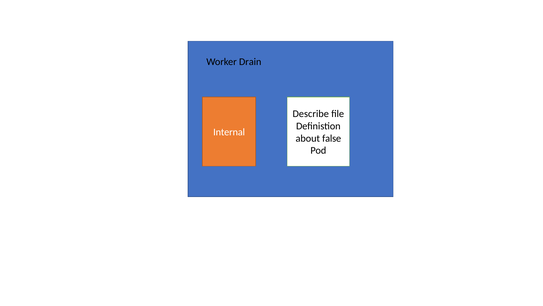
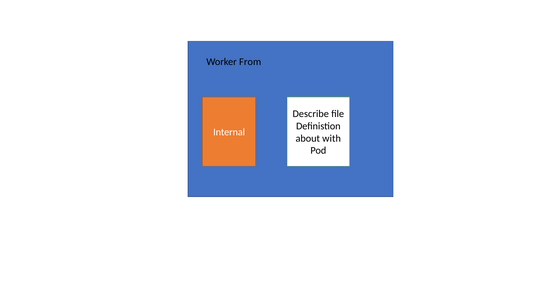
Drain: Drain -> From (250, 62)
false: false -> with (332, 138)
